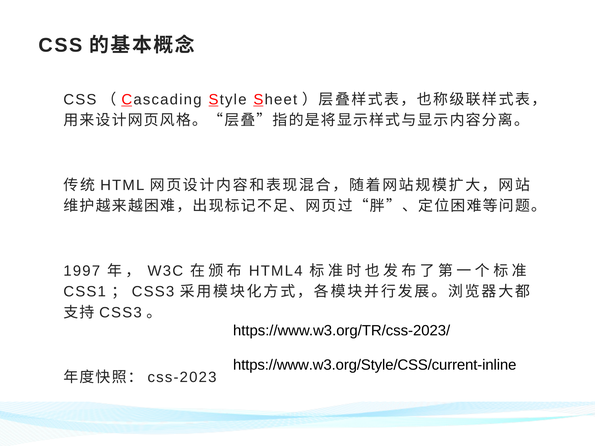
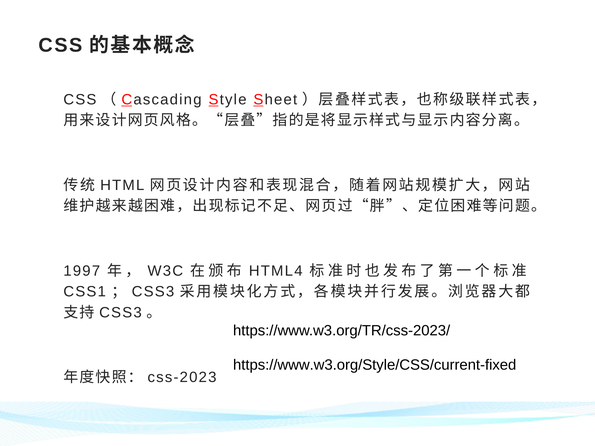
https://www.w3.org/Style/CSS/current-inline: https://www.w3.org/Style/CSS/current-inline -> https://www.w3.org/Style/CSS/current-fixed (375, 365)
